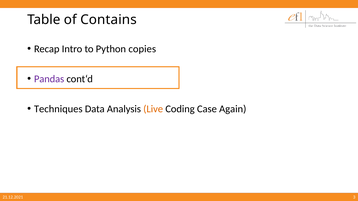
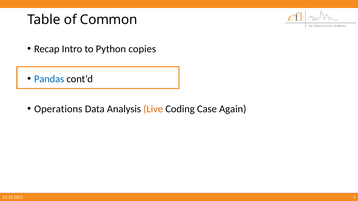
Contains: Contains -> Common (109, 20)
Pandas colour: purple -> blue (49, 79)
Techniques: Techniques -> Operations (58, 109)
